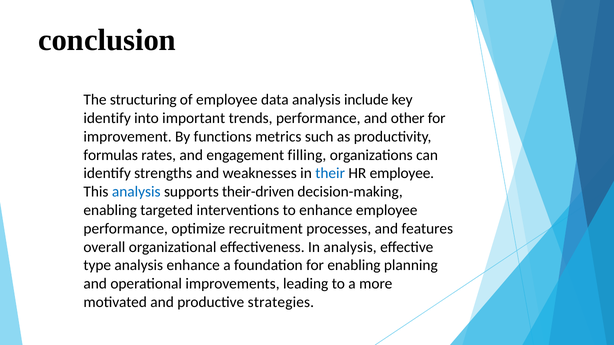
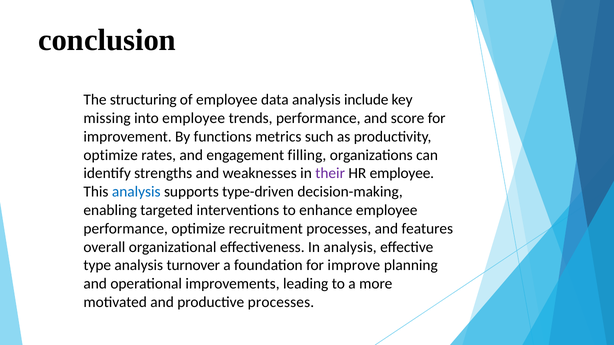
identify: identify -> missing (107, 118)
into important: important -> employee (194, 118)
other: other -> score (408, 118)
formulas: formulas -> optimize (111, 155)
their colour: blue -> purple (330, 174)
their-driven: their-driven -> type-driven (258, 192)
analysis enhance: enhance -> turnover (193, 266)
for enabling: enabling -> improve (354, 266)
productive strategies: strategies -> processes (281, 303)
